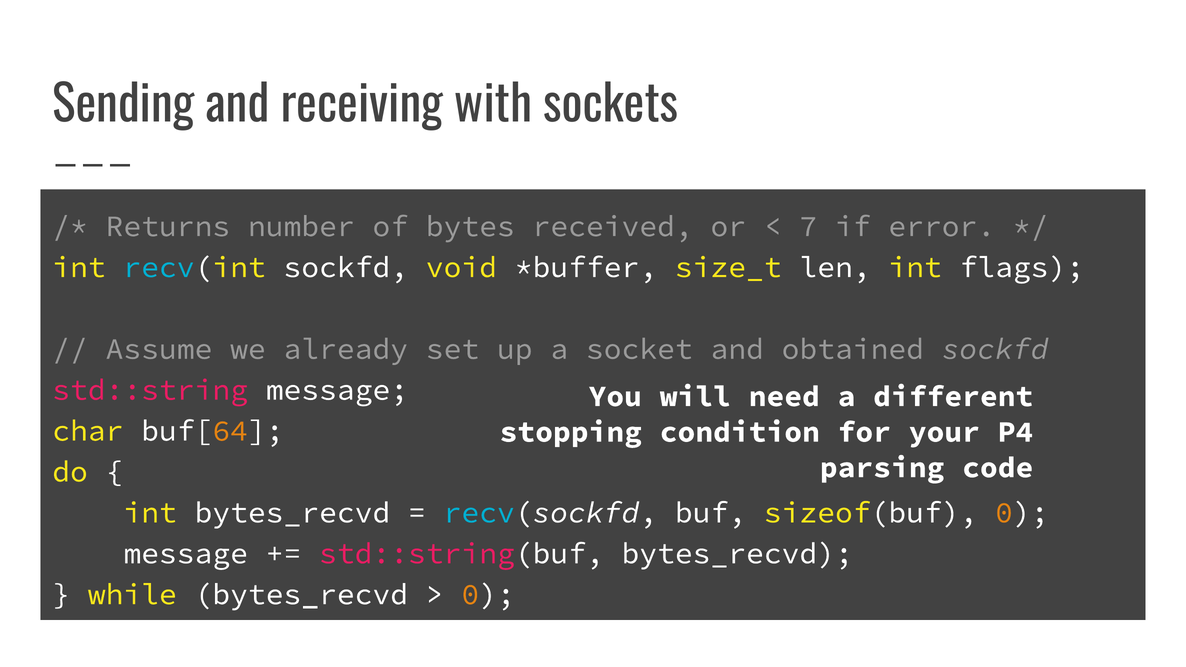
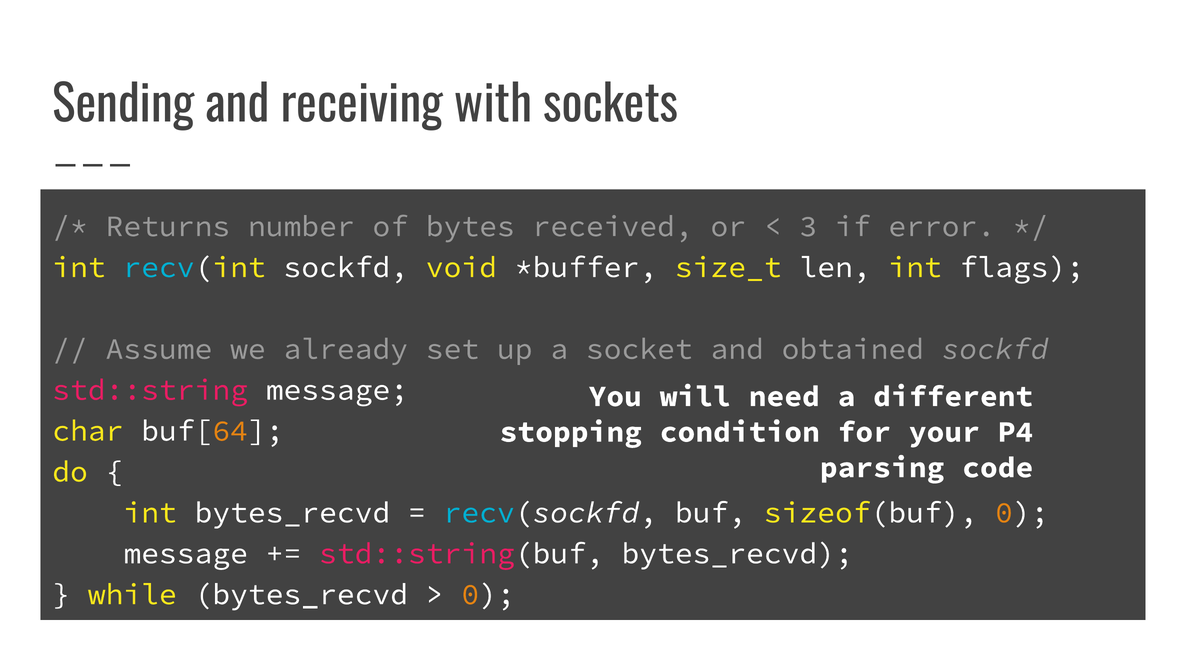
7: 7 -> 3 (808, 226)
